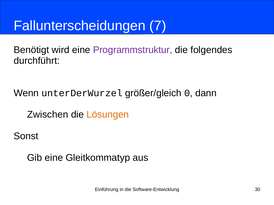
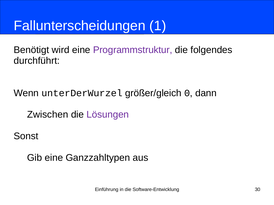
7: 7 -> 1 (158, 26)
Lösungen colour: orange -> purple (108, 115)
Gleitkommatyp: Gleitkommatyp -> Ganzzahltypen (98, 158)
